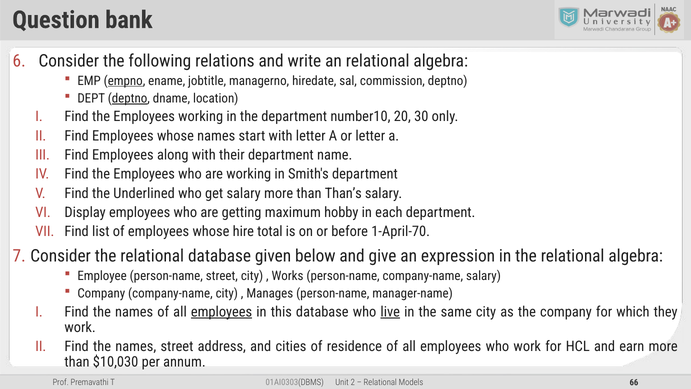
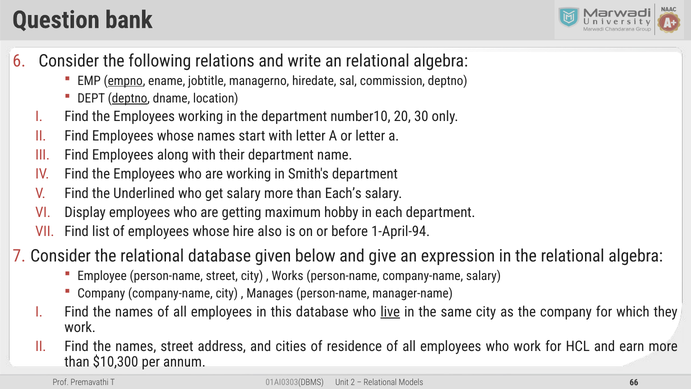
Than’s: Than’s -> Each’s (343, 193)
total: total -> also (270, 231)
1-April-70: 1-April-70 -> 1-April-94 (401, 231)
employees underline: present -> none (222, 312)
$10,030: $10,030 -> $10,300 (116, 362)
